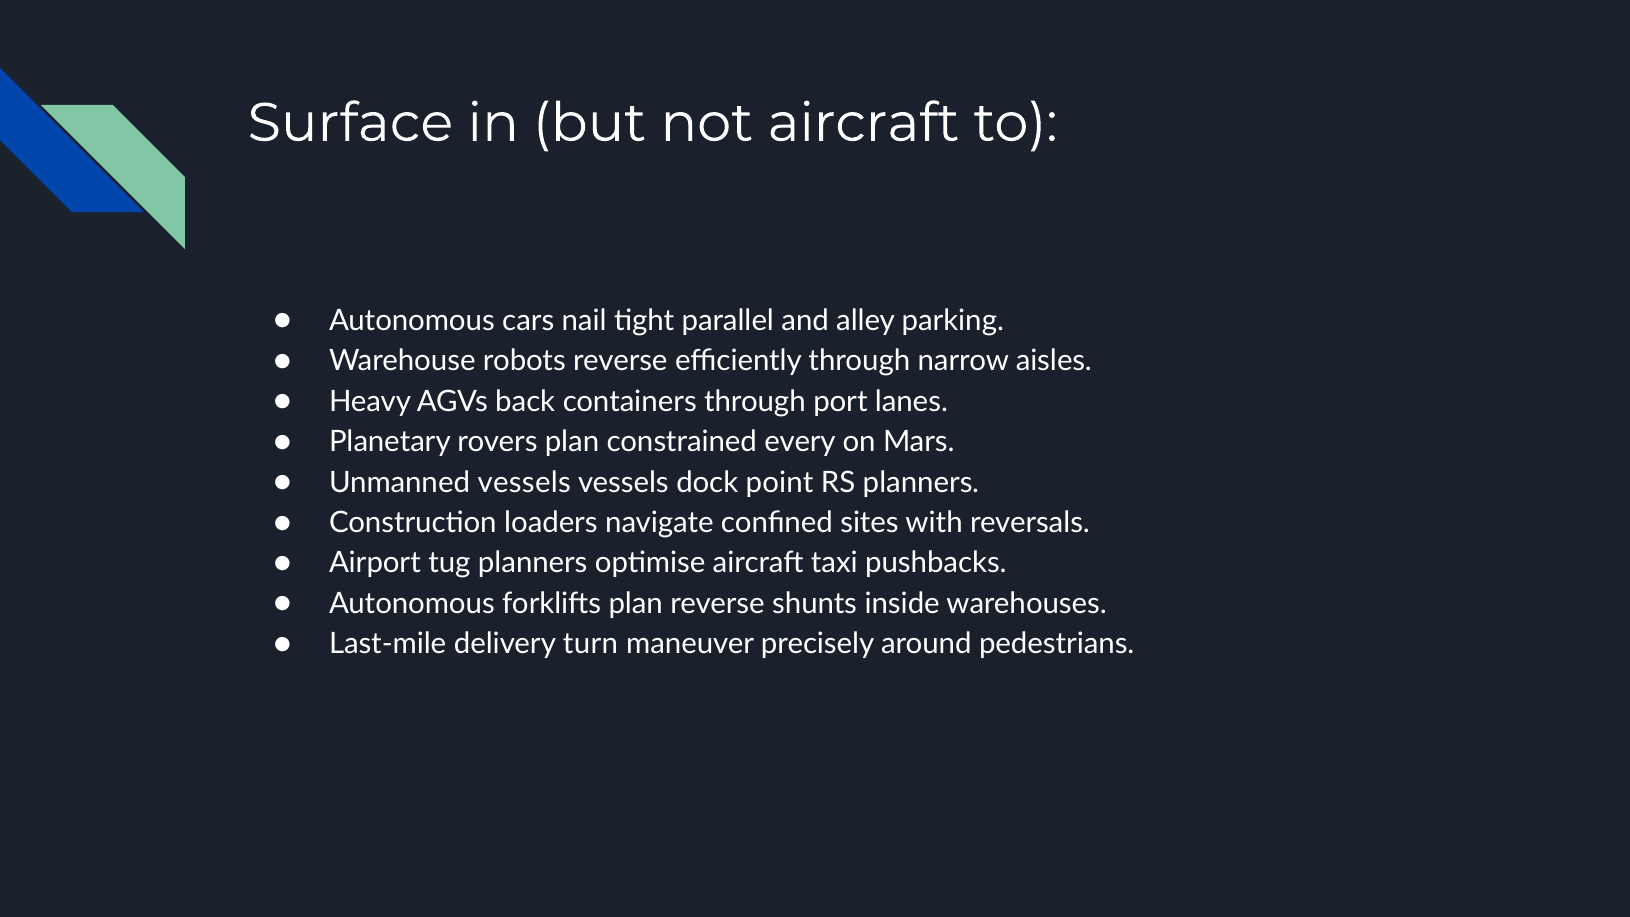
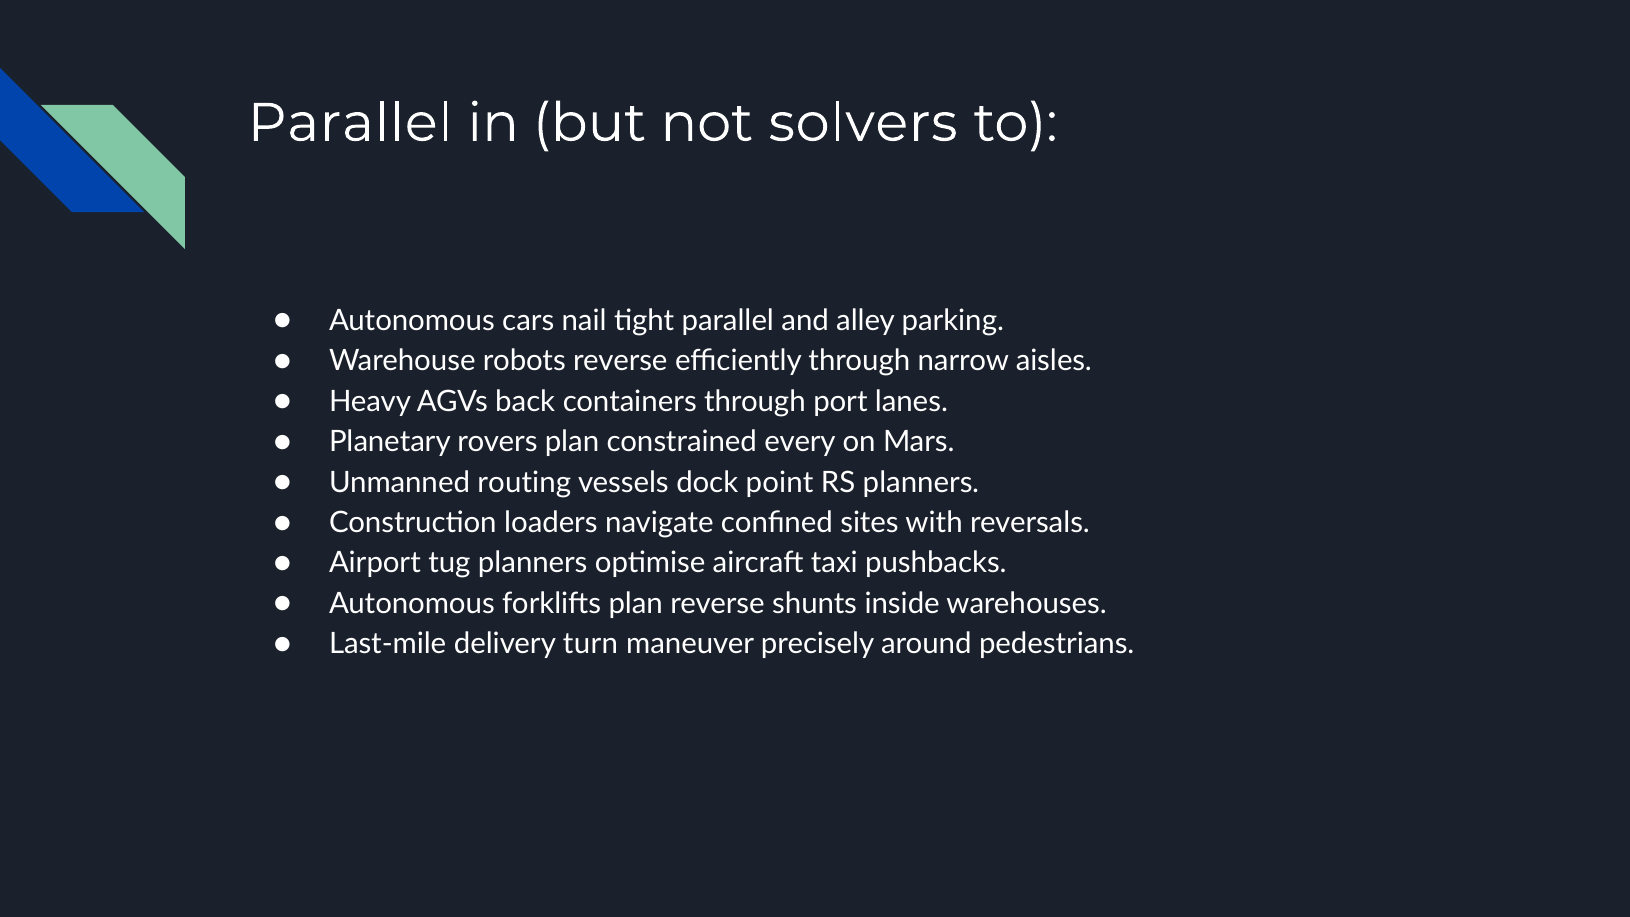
Surface: Surface -> Parallel (350, 123)
not aircraft: aircraft -> solvers (863, 123)
Unmanned vessels: vessels -> routing (524, 482)
